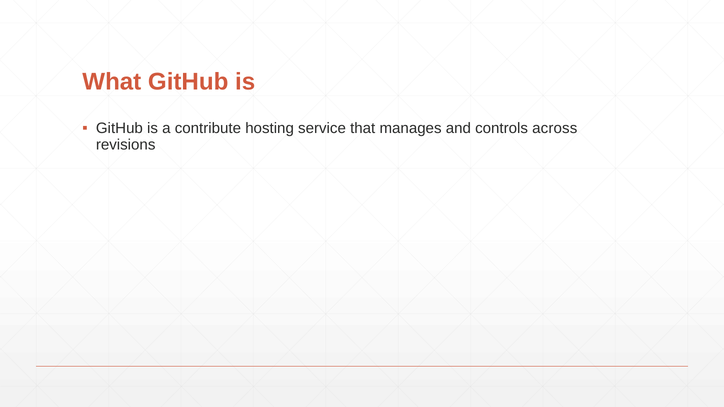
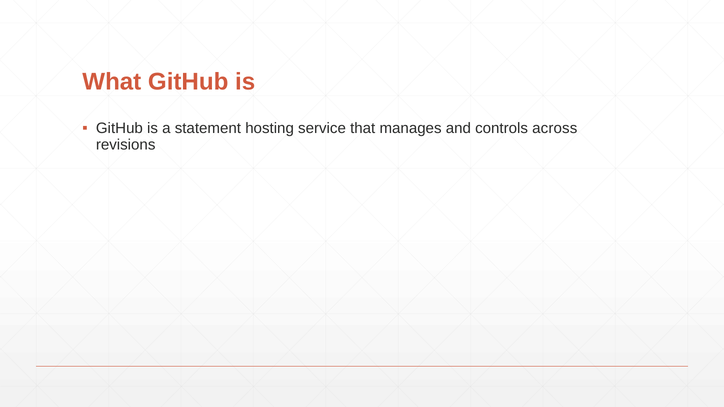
contribute: contribute -> statement (208, 128)
